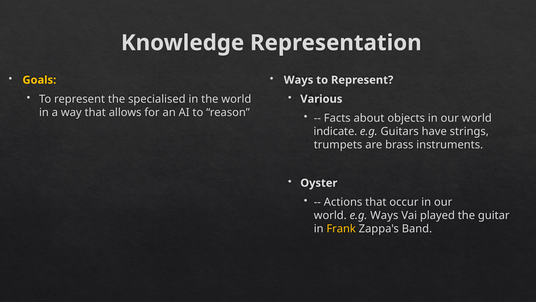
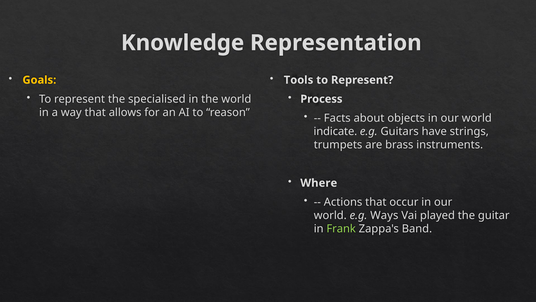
Ways: Ways -> Tools (299, 80)
Various: Various -> Process (321, 99)
Oyster: Oyster -> Where (319, 183)
Frank colour: yellow -> light green (341, 229)
